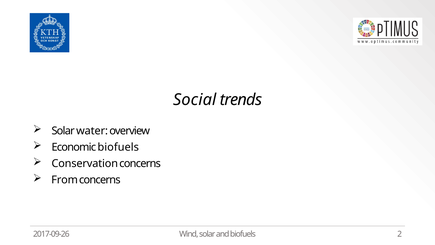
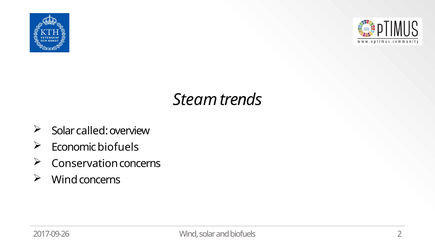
Social: Social -> Steam (195, 100)
water: water -> called (92, 131)
From: From -> Wind (65, 180)
